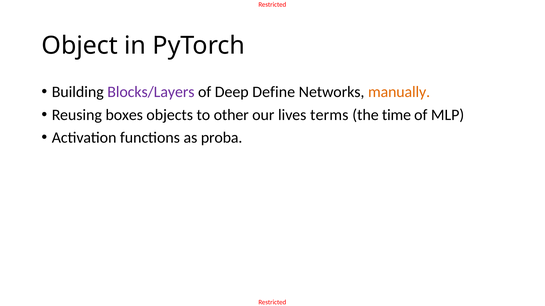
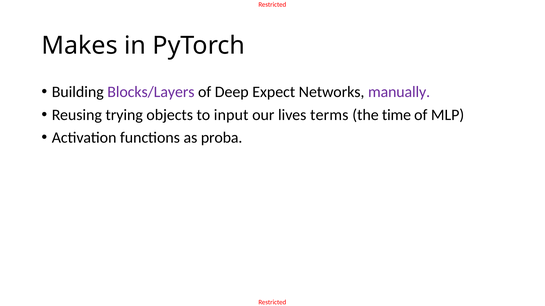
Object: Object -> Makes (80, 46)
Define: Define -> Expect (274, 92)
manually colour: orange -> purple (399, 92)
boxes: boxes -> trying (124, 115)
other: other -> input (231, 115)
